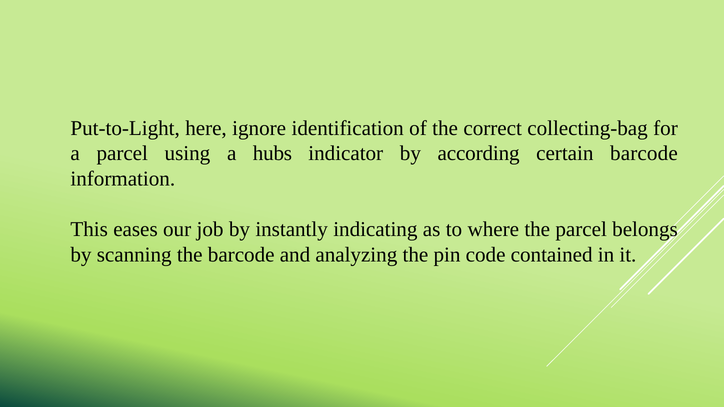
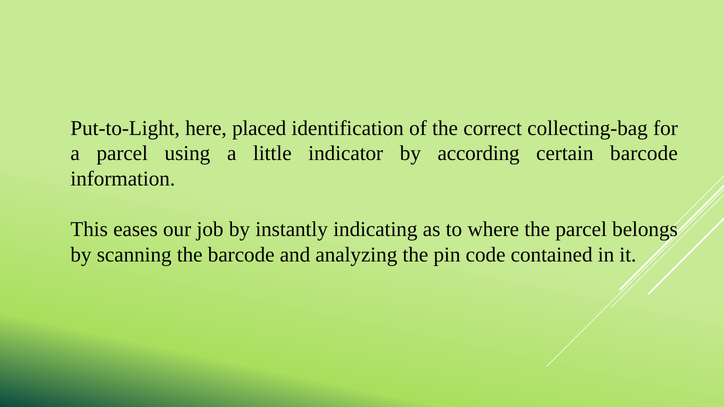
ignore: ignore -> placed (259, 128)
hubs: hubs -> little (272, 153)
